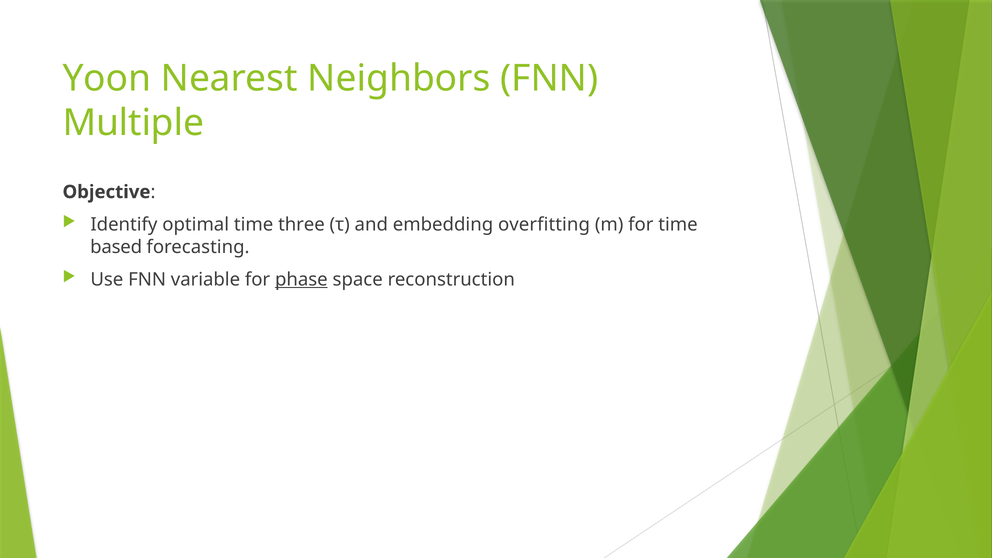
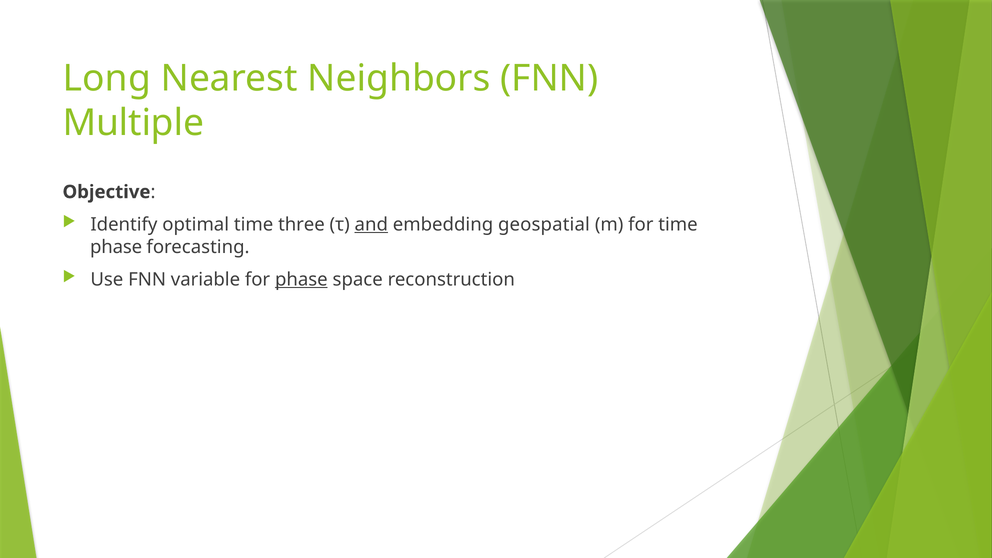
Yoon: Yoon -> Long (107, 78)
and underline: none -> present (371, 225)
overfitting: overfitting -> geospatial (544, 225)
based: based -> phase (116, 247)
